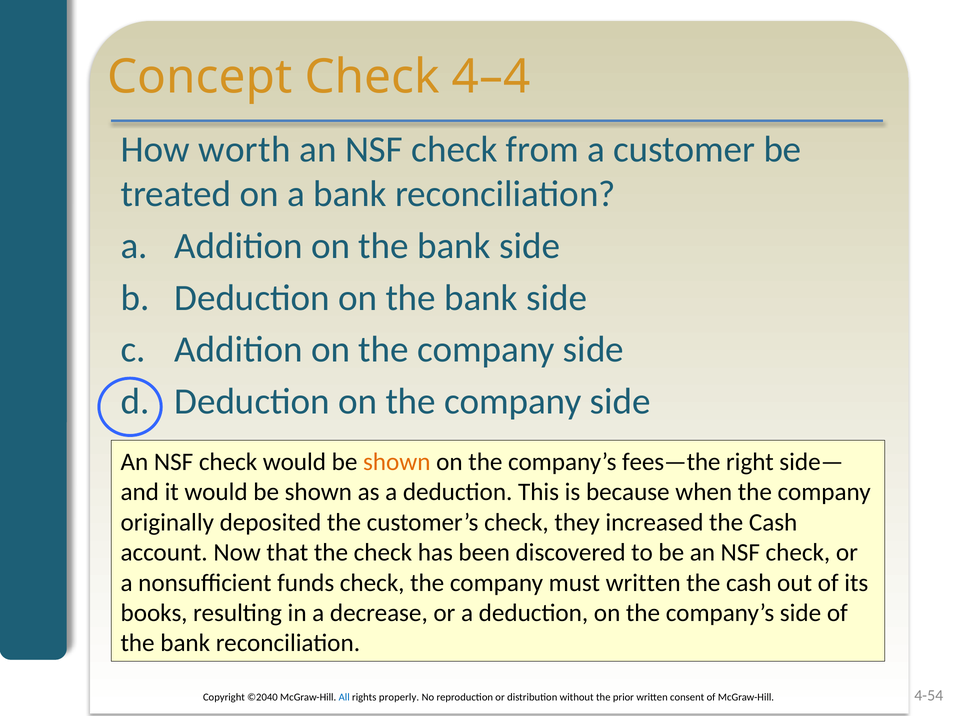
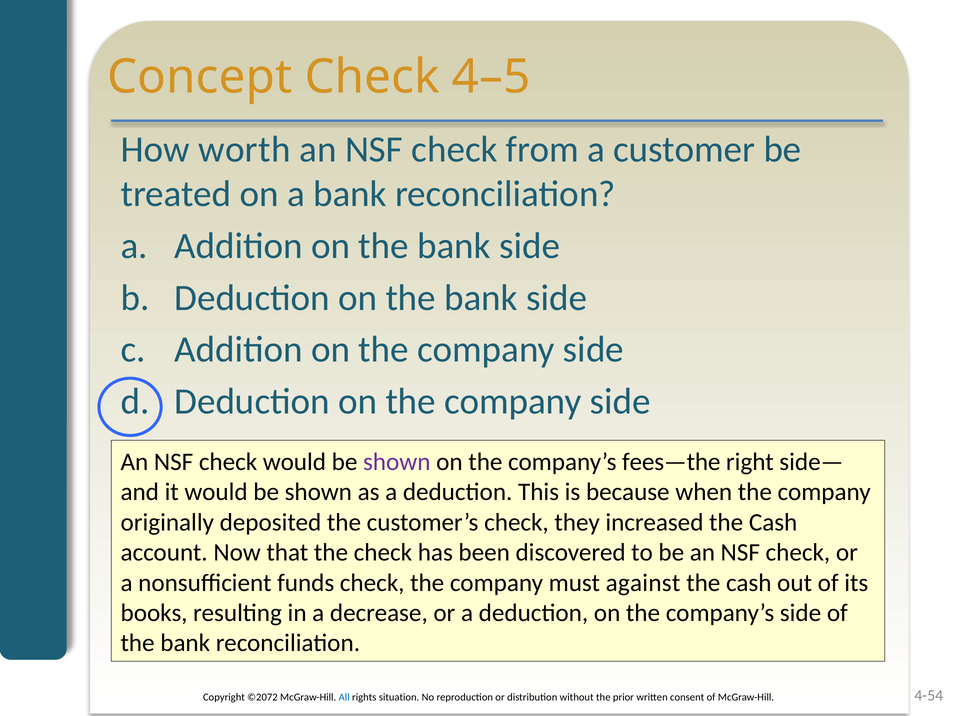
4–4: 4–4 -> 4–5 (491, 77)
shown colour: orange -> purple (397, 462)
must written: written -> against (643, 583)
©2040: ©2040 -> ©2072 (262, 697)
properly: properly -> situation (399, 697)
